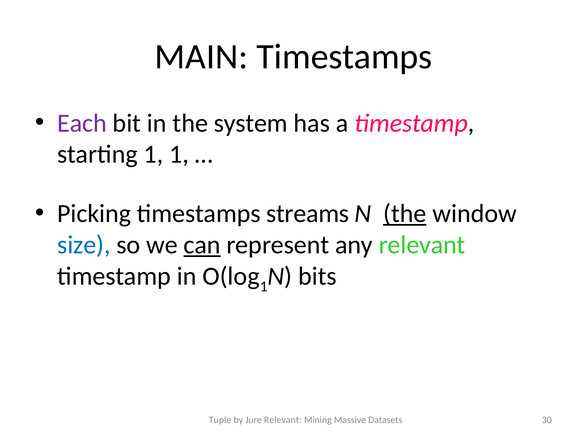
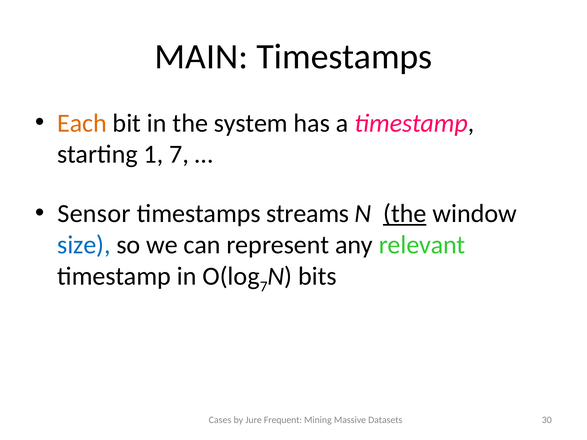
Each colour: purple -> orange (82, 123)
1 1: 1 -> 7 (179, 154)
Picking: Picking -> Sensor (94, 214)
can underline: present -> none (202, 245)
1: 1 -> 7 (264, 287)
Tuple: Tuple -> Cases (220, 420)
Jure Relevant: Relevant -> Frequent (283, 420)
